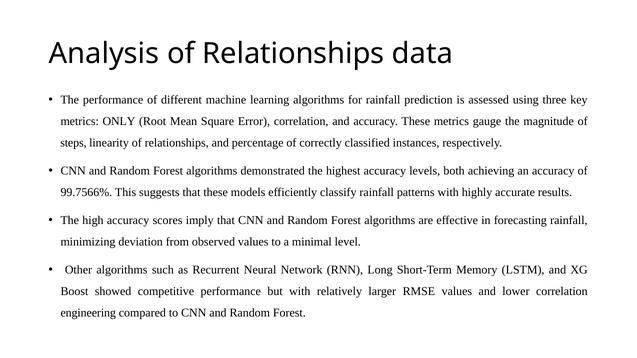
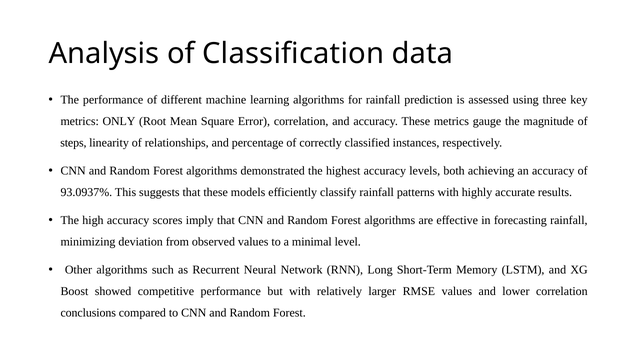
Analysis of Relationships: Relationships -> Classification (293, 54)
99.7566%: 99.7566% -> 93.0937% (86, 192)
engineering: engineering -> conclusions (88, 313)
